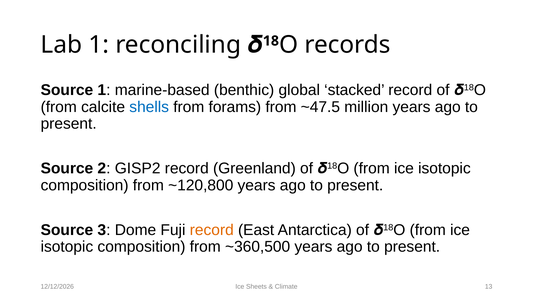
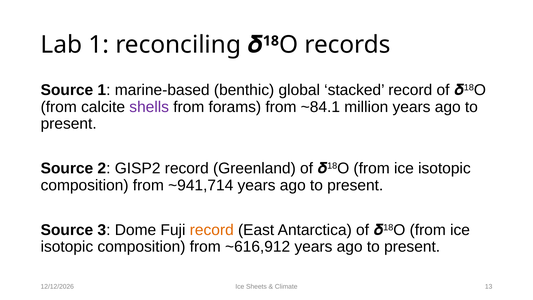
shells colour: blue -> purple (149, 107)
~47.5: ~47.5 -> ~84.1 (320, 107)
~120,800: ~120,800 -> ~941,714 (201, 185)
~360,500: ~360,500 -> ~616,912 (258, 247)
